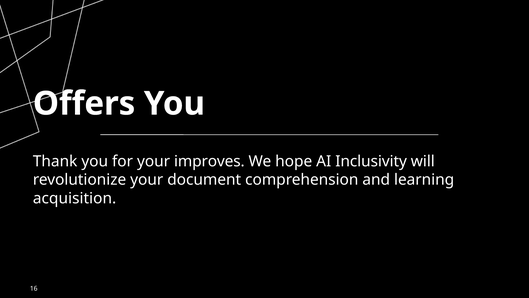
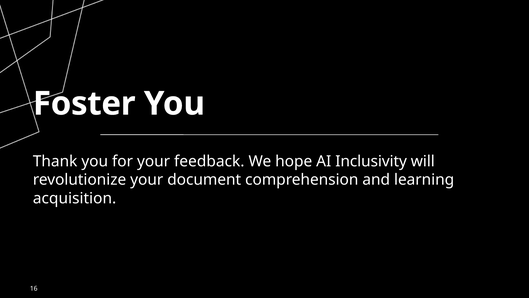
Offers: Offers -> Foster (84, 104)
improves: improves -> feedback (209, 161)
